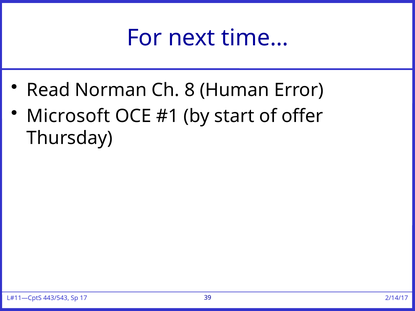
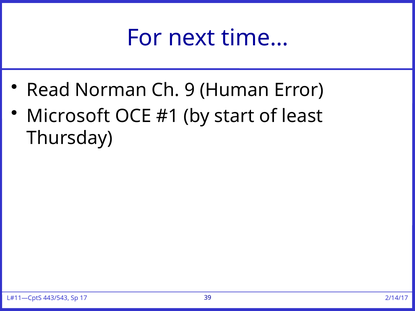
8: 8 -> 9 (190, 90)
offer: offer -> least (302, 116)
